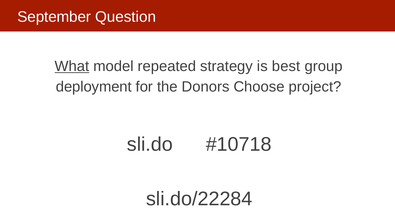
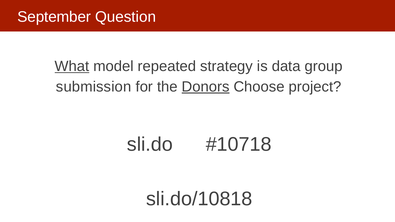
best: best -> data (286, 66)
deployment: deployment -> submission (94, 87)
Donors underline: none -> present (206, 87)
sli.do/22284: sli.do/22284 -> sli.do/10818 (199, 199)
